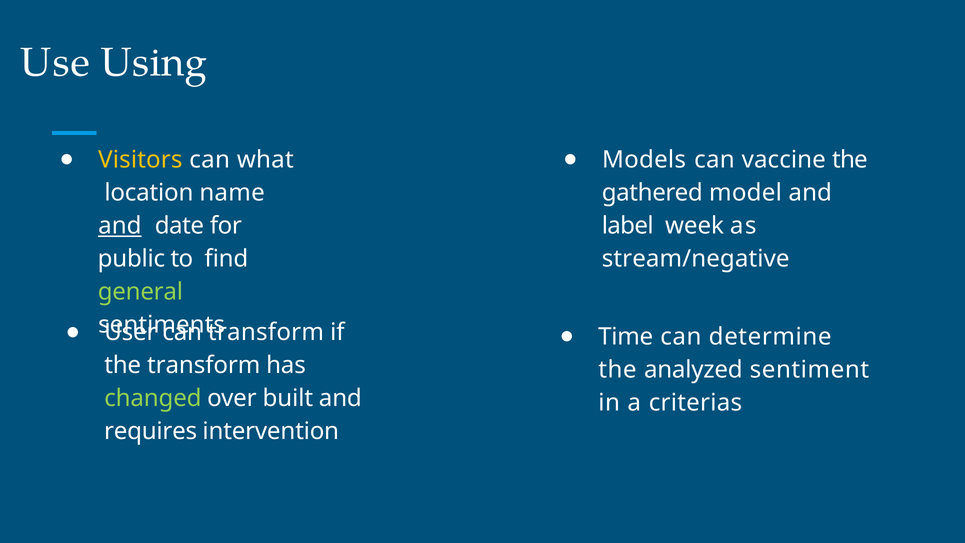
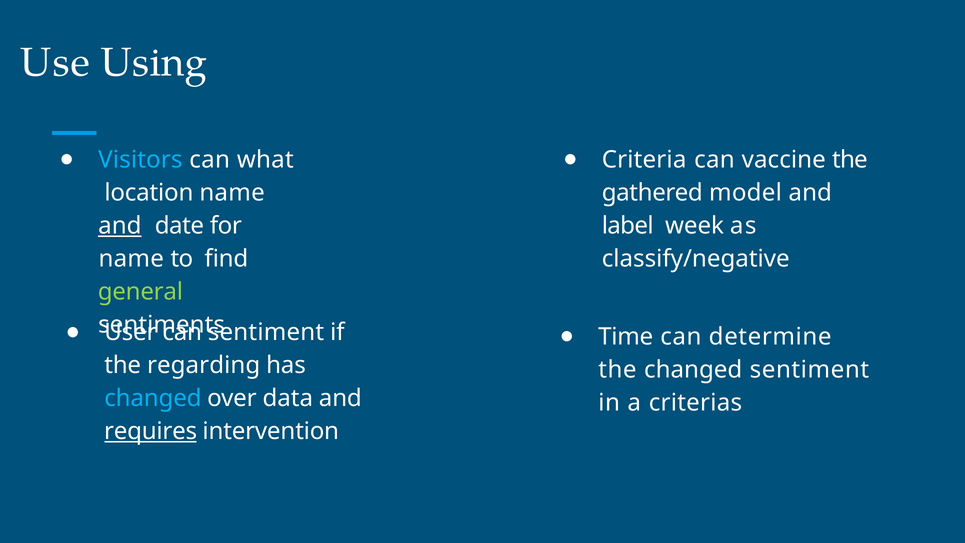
Visitors colour: yellow -> light blue (140, 160)
Models: Models -> Criteria (644, 160)
public: public -> name (131, 259)
stream/negative: stream/negative -> classify/negative (696, 259)
transform: transform -> sentiment (266, 332)
the transform: transform -> regarding (204, 365)
the analyzed: analyzed -> changed (693, 370)
changed colour: light green -> light blue (153, 398)
built: built -> data (288, 398)
requires underline: none -> present (151, 431)
